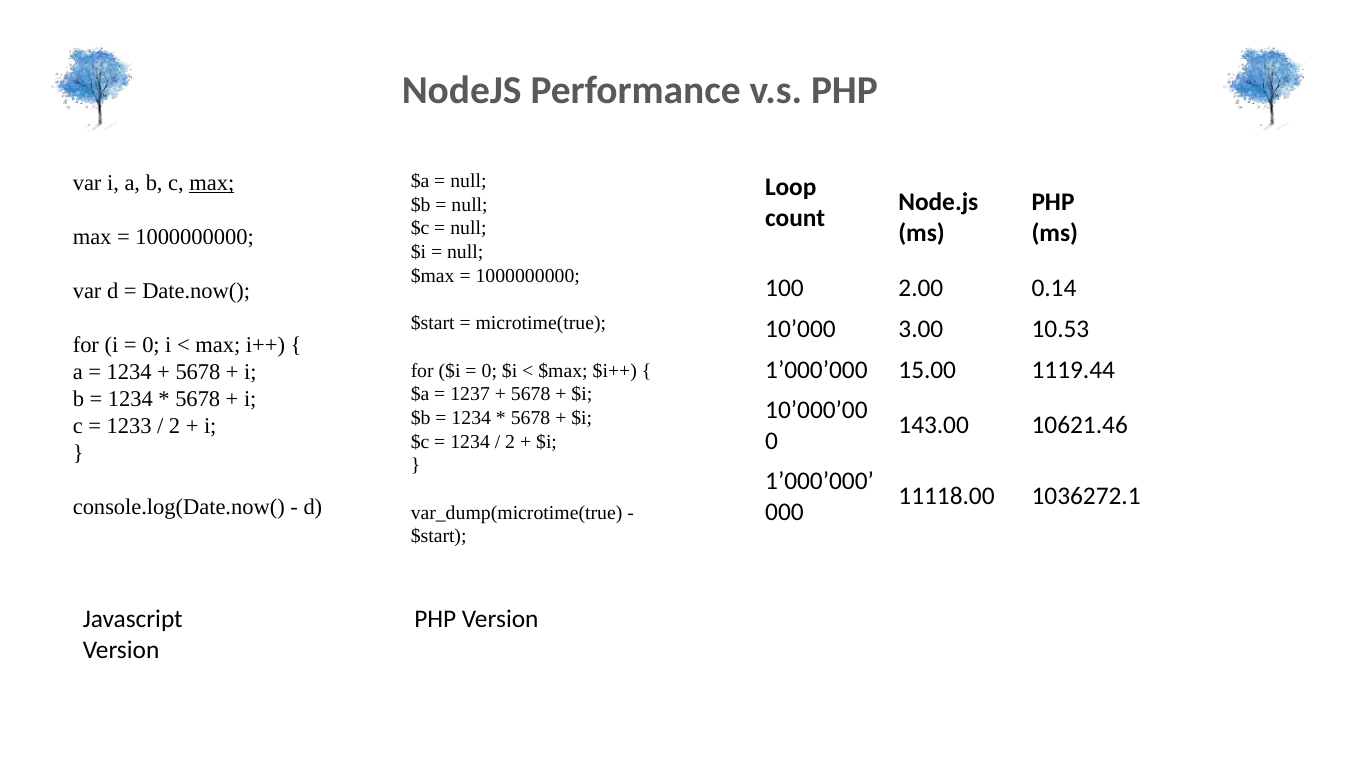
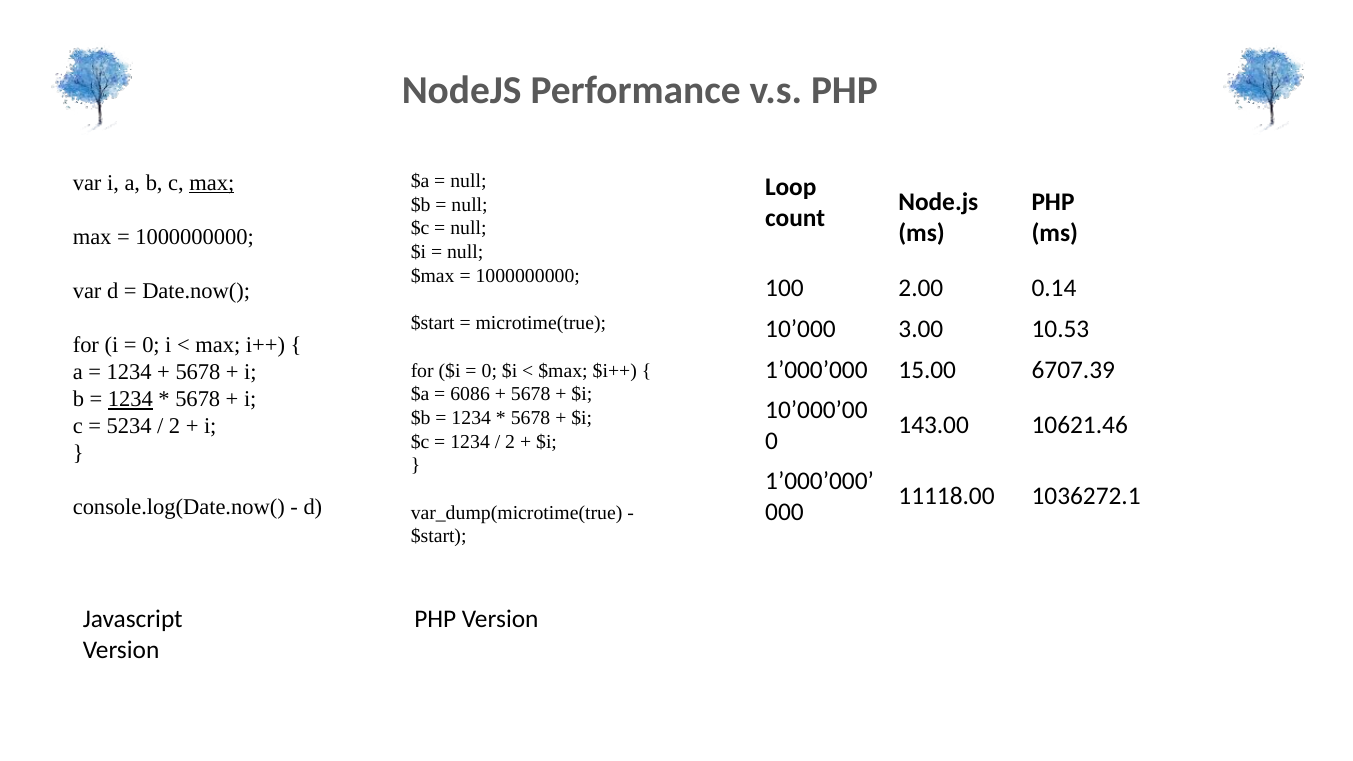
1119.44: 1119.44 -> 6707.39 (1073, 370)
1237: 1237 -> 6086 (470, 394)
1234 underline: none -> present (130, 399)
1233: 1233 -> 5234 (129, 426)
